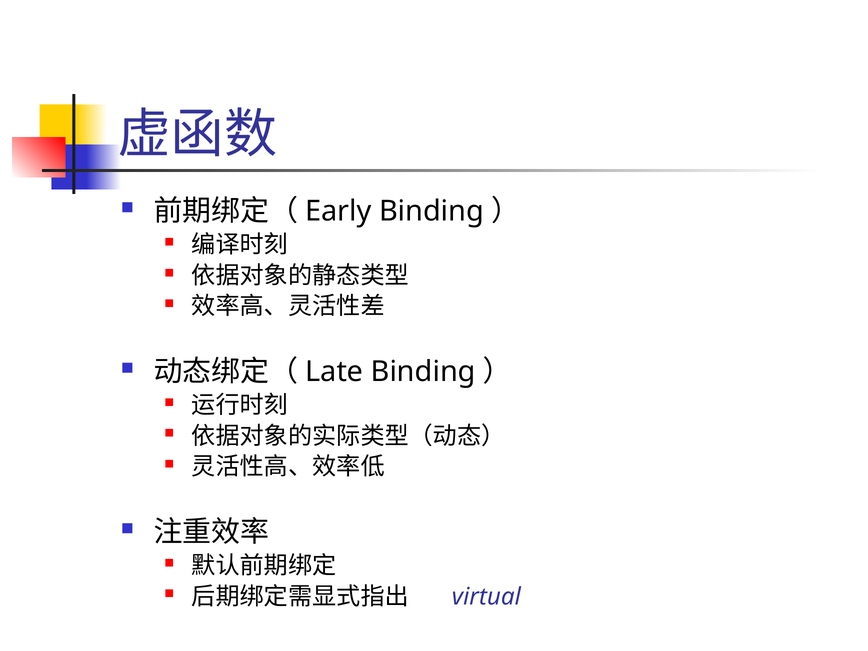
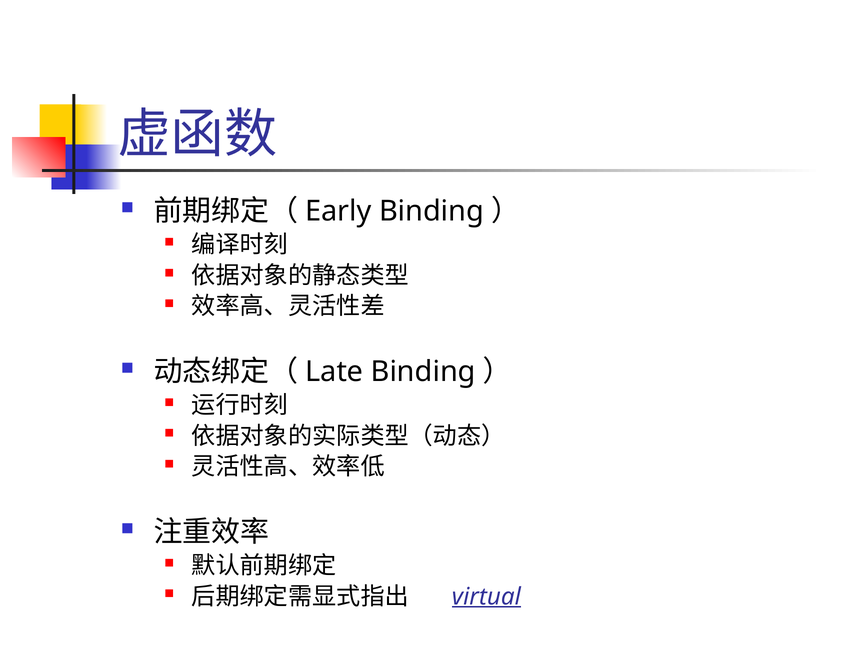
virtual underline: none -> present (486, 597)
